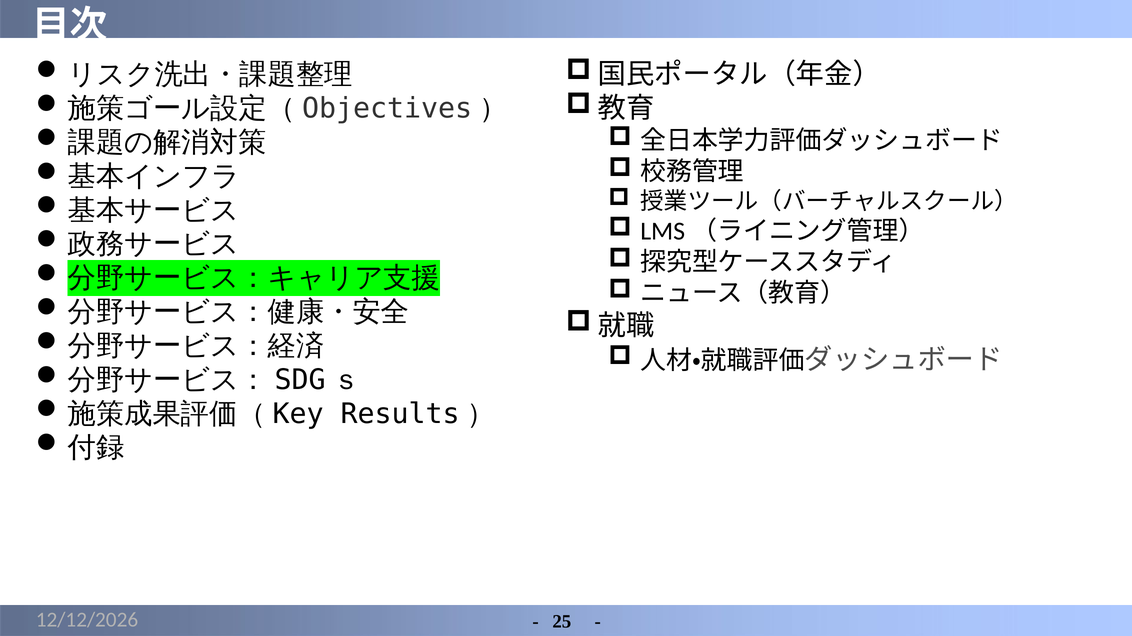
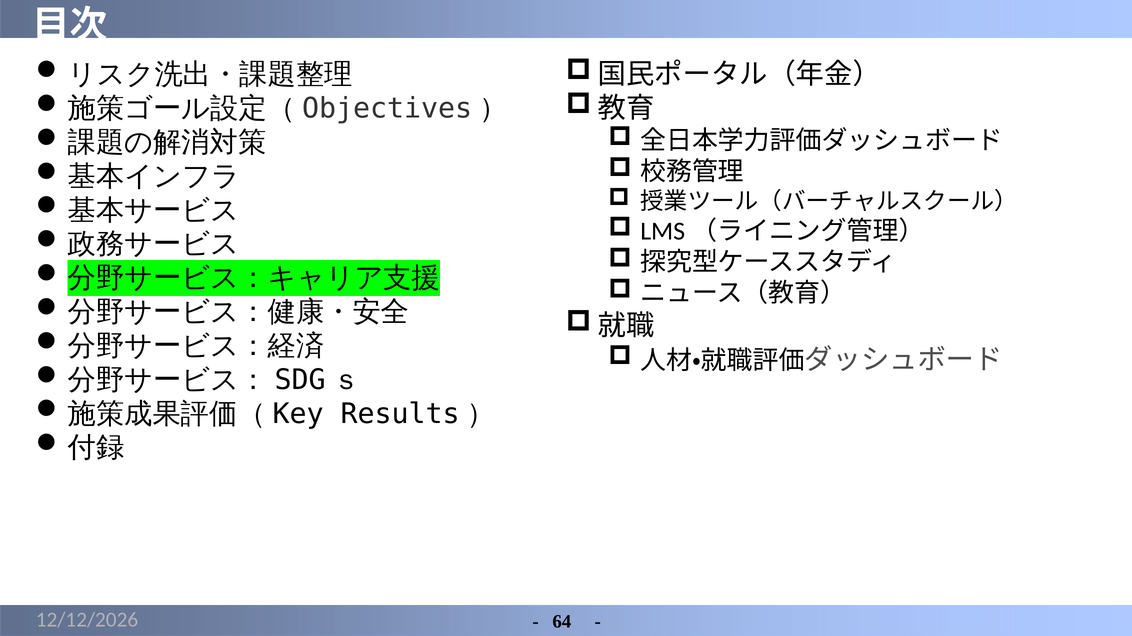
25: 25 -> 64 (562, 622)
